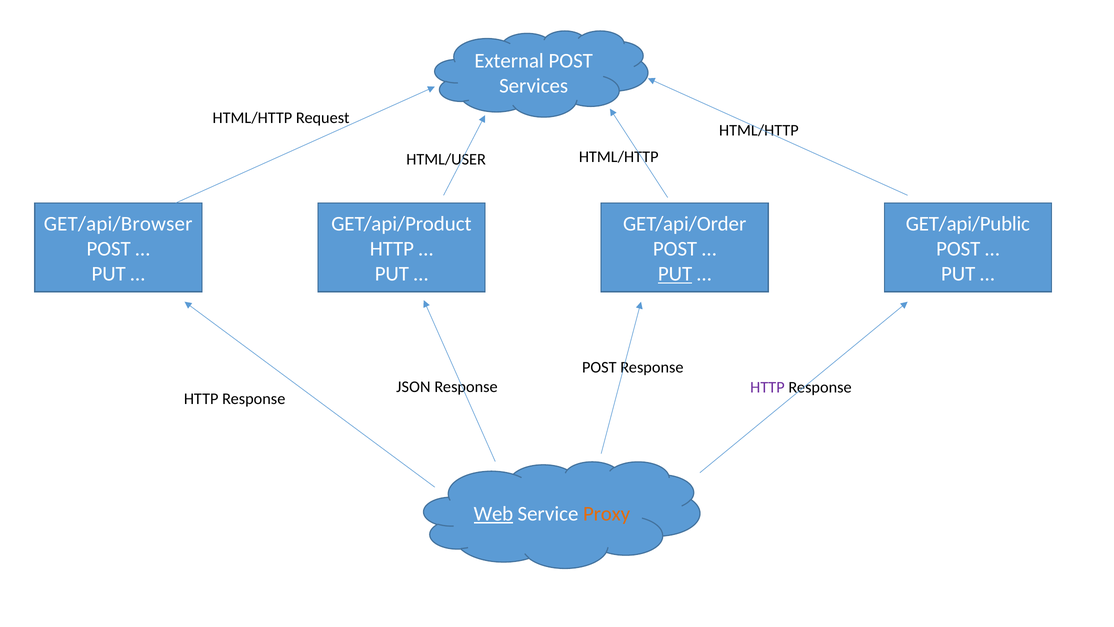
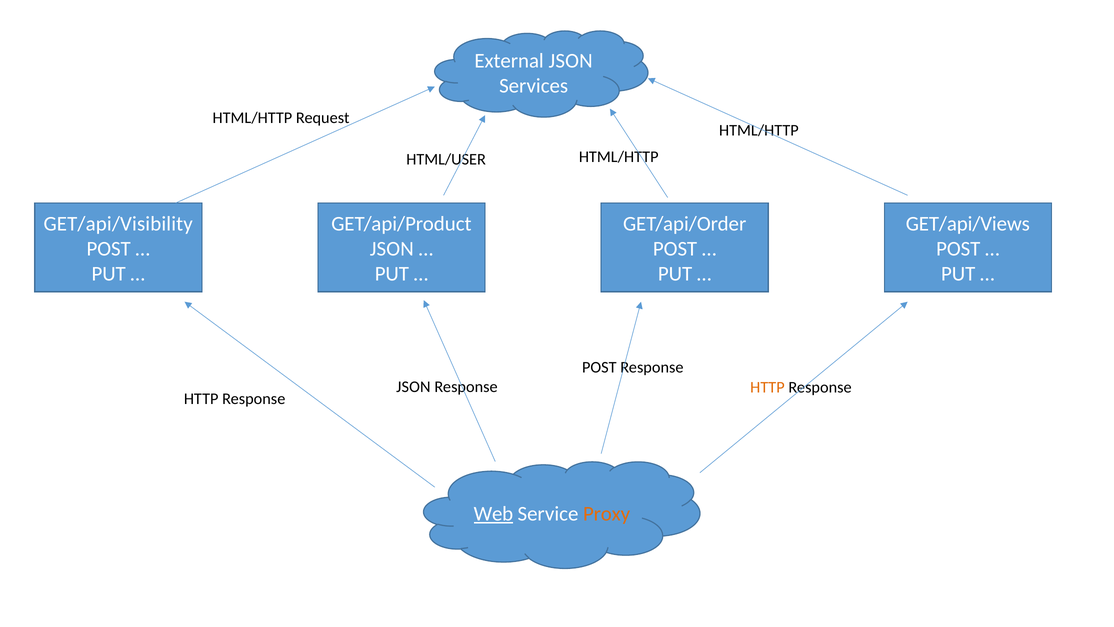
External POST: POST -> JSON (571, 61)
GET/api/Browser: GET/api/Browser -> GET/api/Visibility (118, 224)
GET/api/Public: GET/api/Public -> GET/api/Views (968, 224)
HTTP: HTTP -> JSON (392, 249)
PUT underline: present -> none (675, 274)
HTTP colour: purple -> orange (767, 387)
